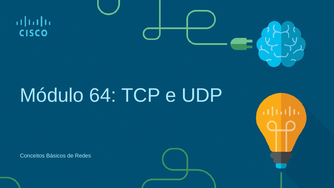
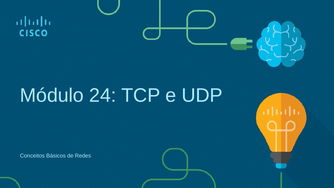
64: 64 -> 24 (103, 95)
